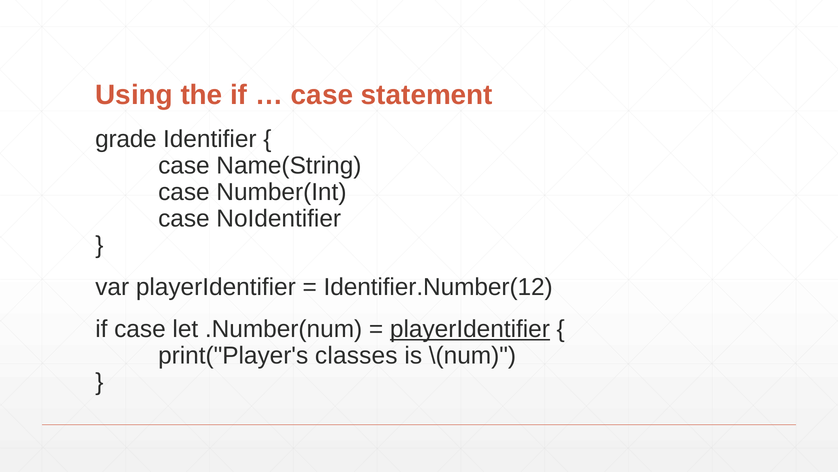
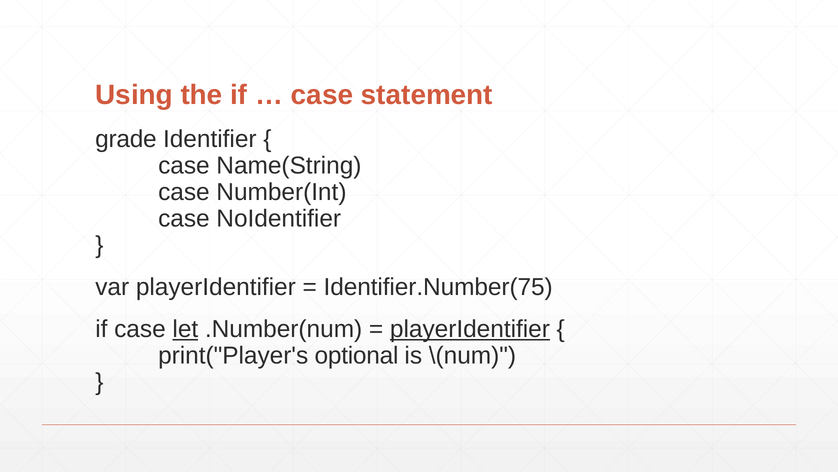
Identifier.Number(12: Identifier.Number(12 -> Identifier.Number(75 (438, 287)
let underline: none -> present (185, 329)
classes: classes -> optional (356, 355)
